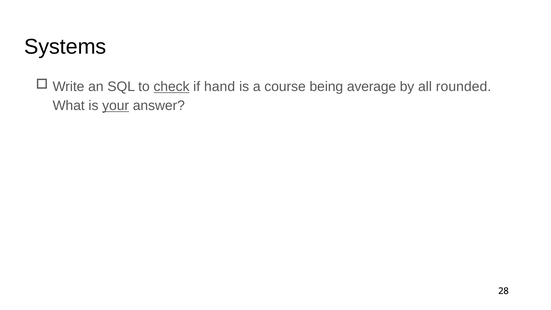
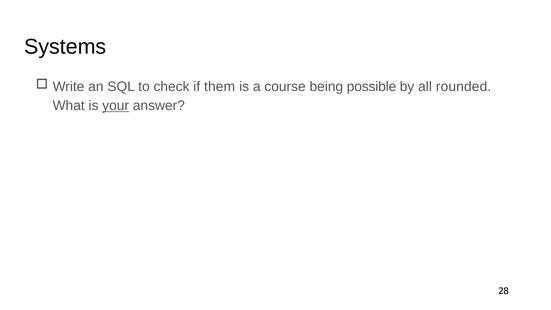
check underline: present -> none (172, 87)
hand: hand -> them (220, 87)
average: average -> possible (372, 87)
